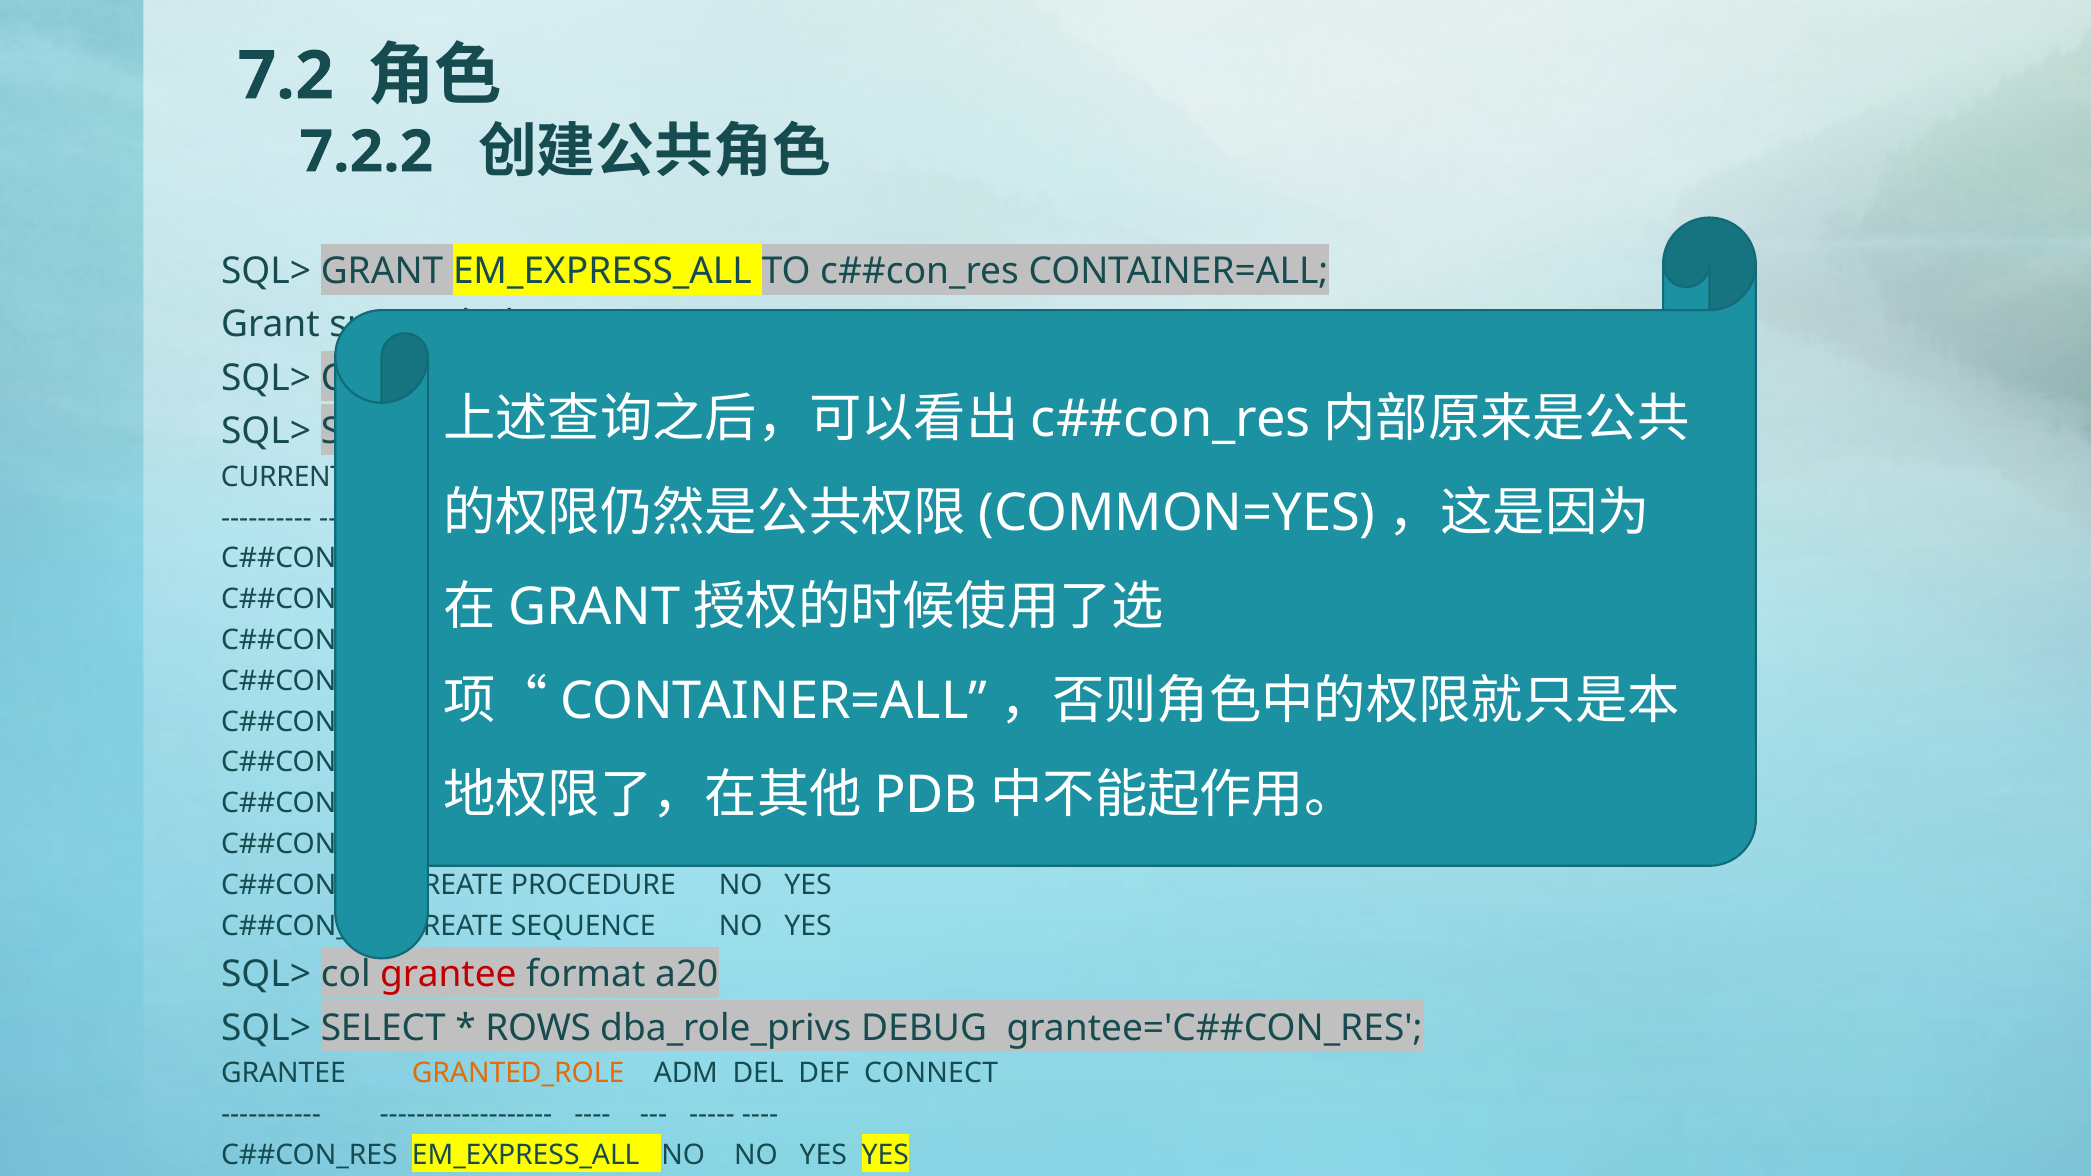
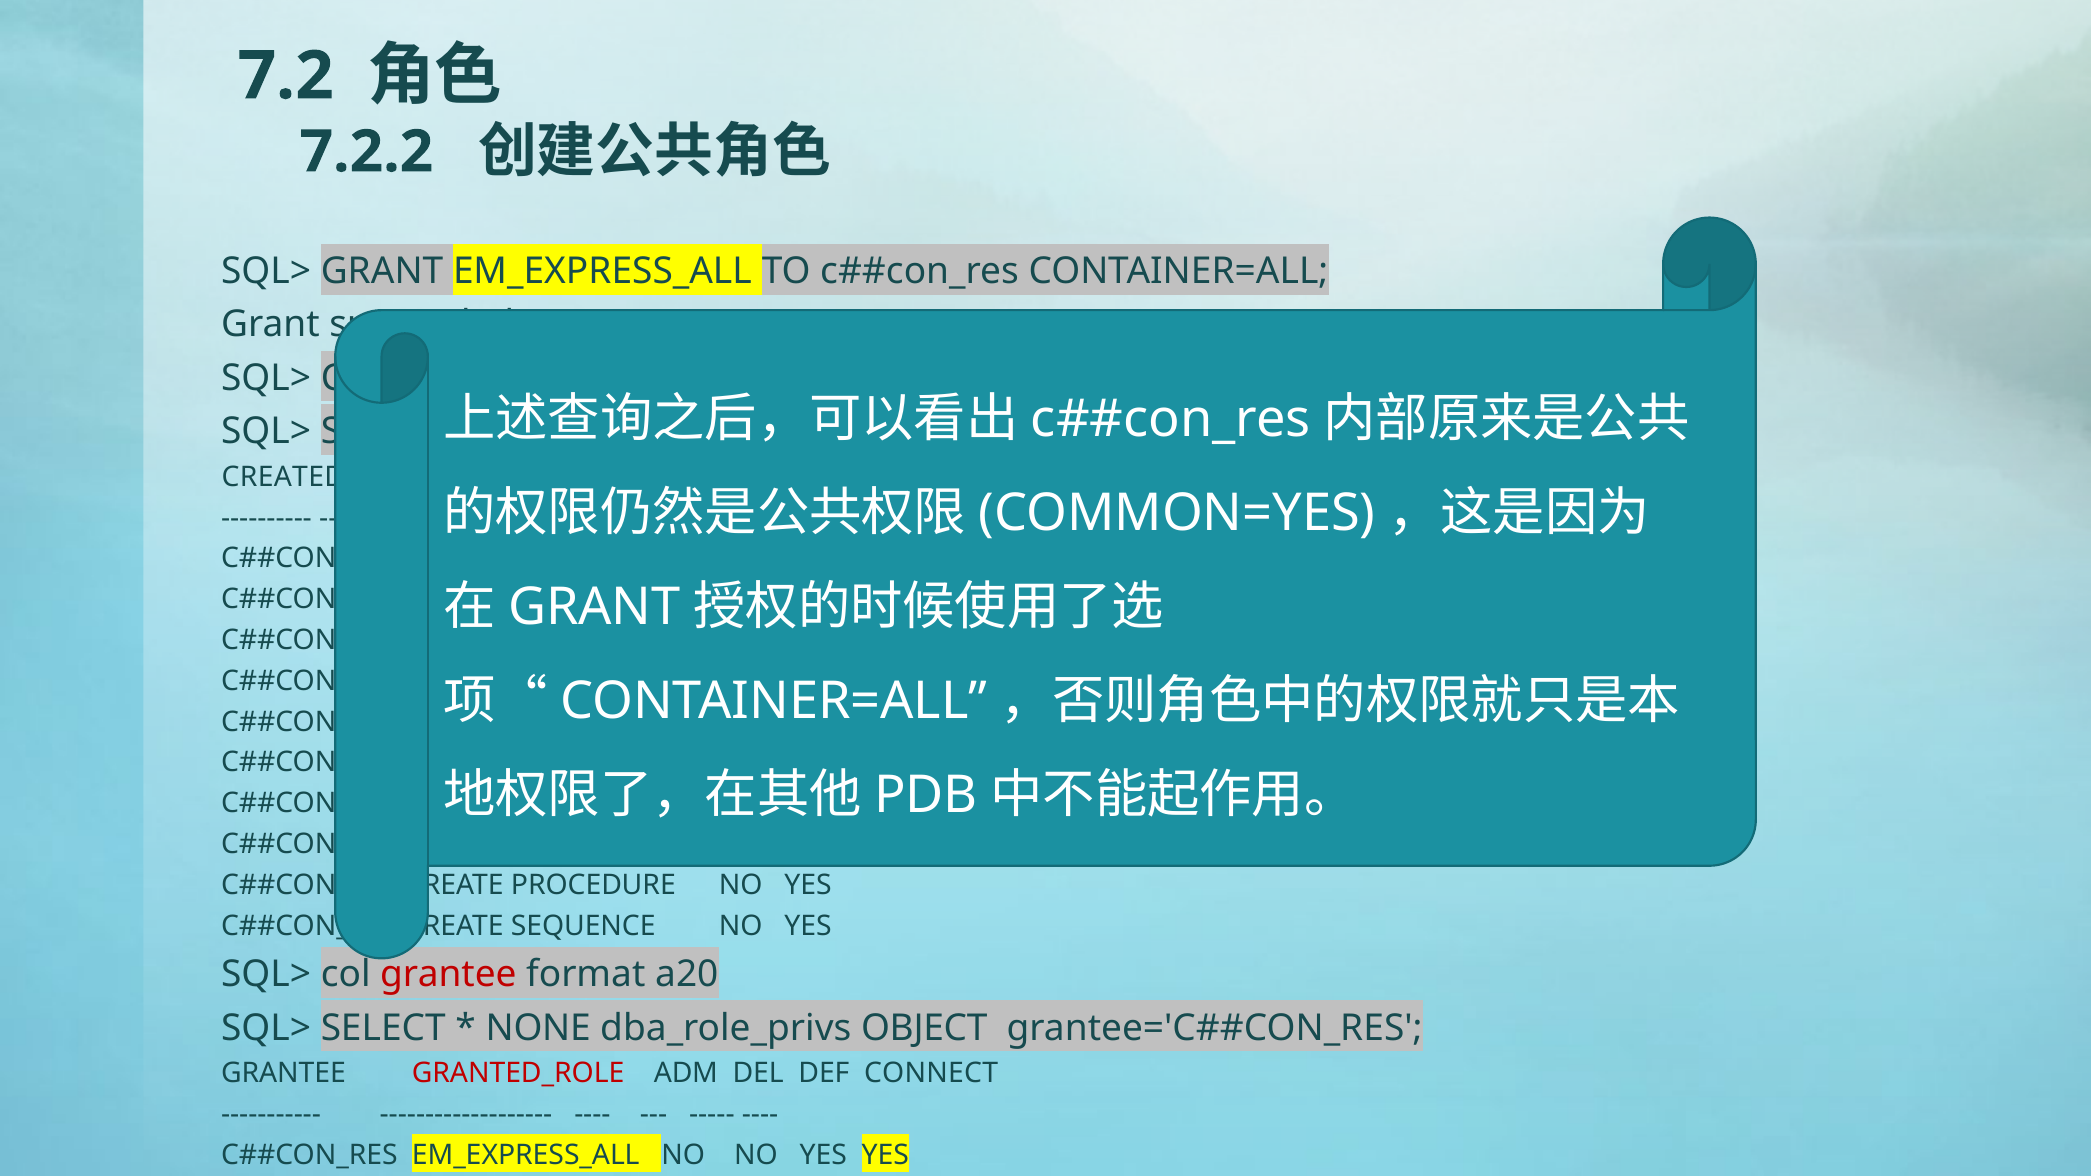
CURRENT: CURRENT -> CREATED (283, 477)
ROWS: ROWS -> NONE (538, 1028)
DEBUG: DEBUG -> OBJECT (924, 1028)
GRANTED_ROLE colour: orange -> red (518, 1074)
